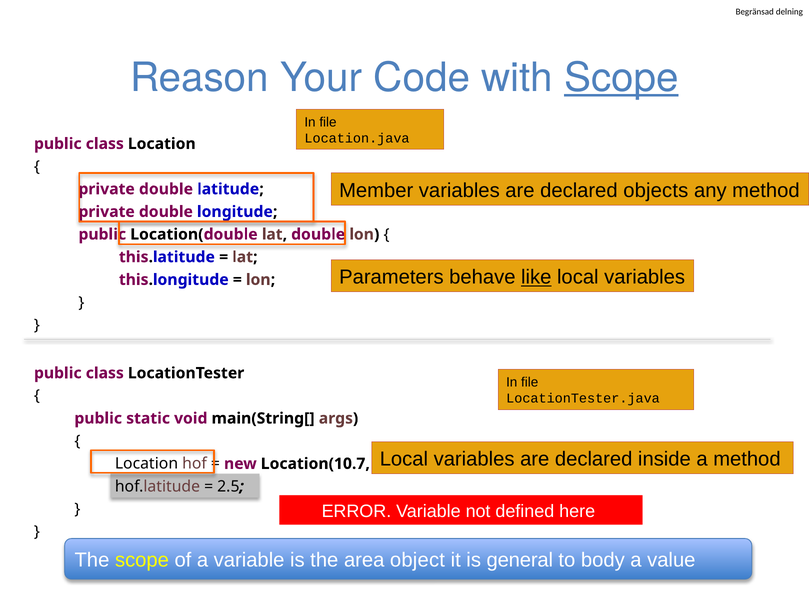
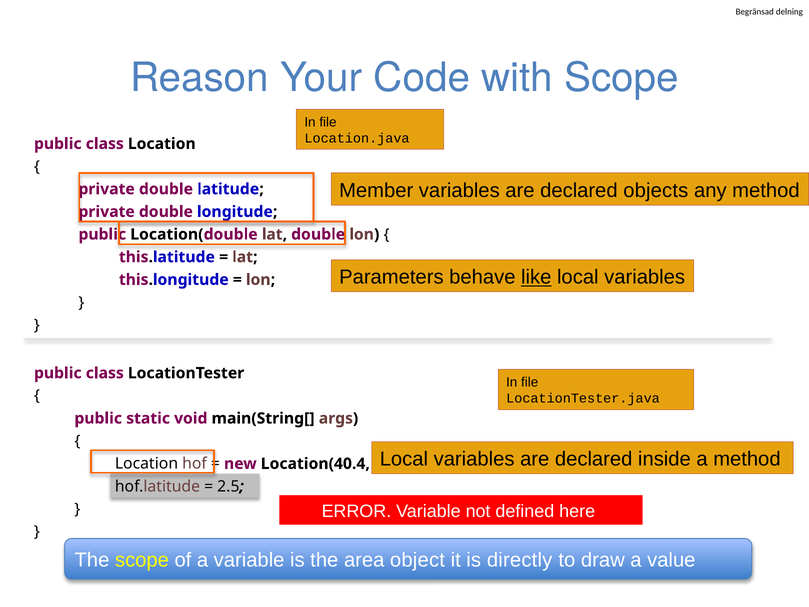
Scope underline: present -> none (621, 78)
Location(10.7: Location(10.7 -> Location(40.4 (315, 464)
general: general -> directly (520, 560)
body: body -> draw (603, 560)
